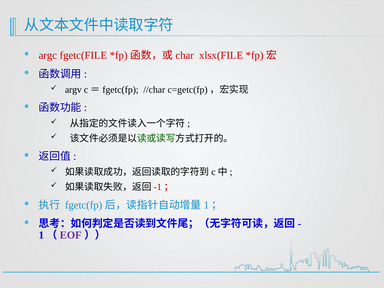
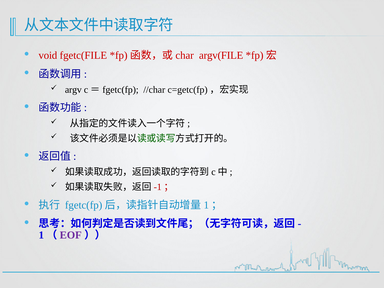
argc: argc -> void (48, 55)
xlsx(FILE: xlsx(FILE -> argv(FILE (221, 55)
